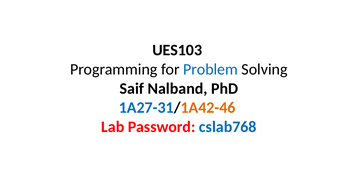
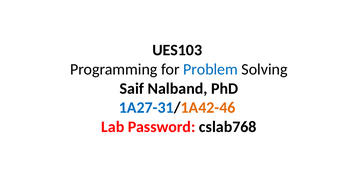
cslab768 colour: blue -> black (228, 127)
